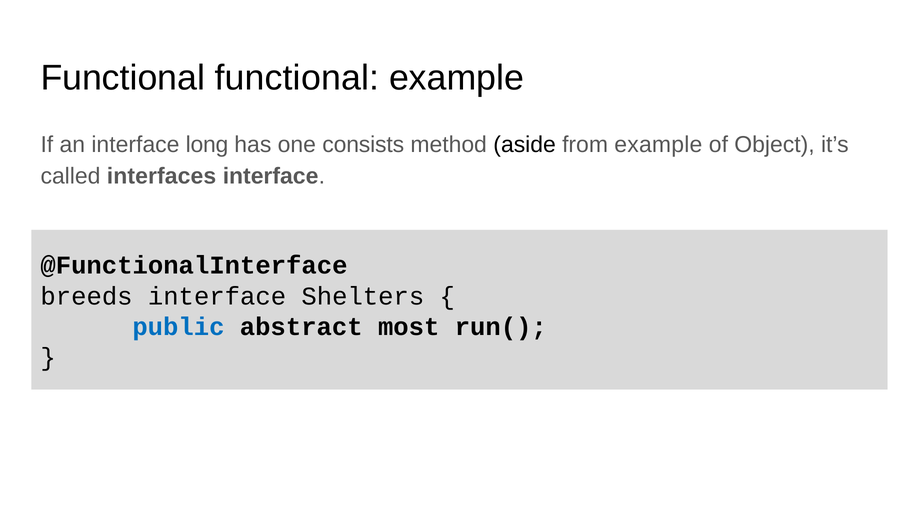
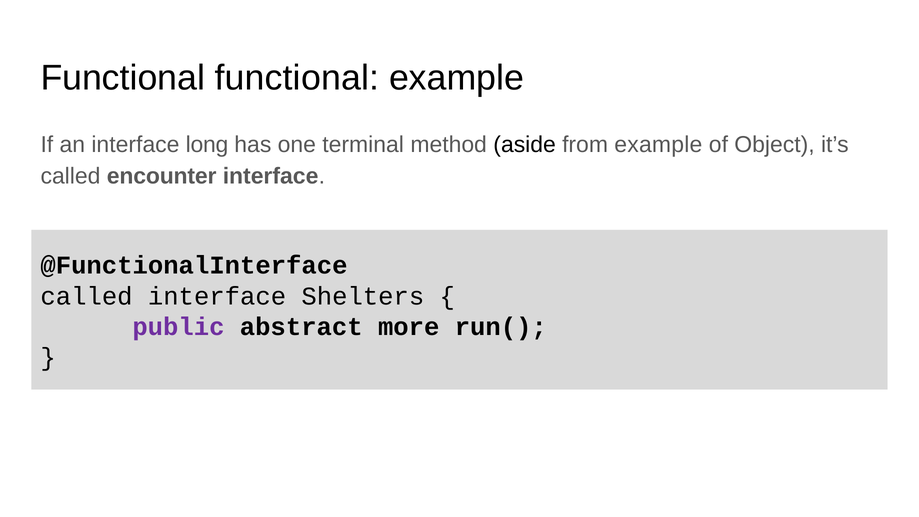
consists: consists -> terminal (363, 145)
interfaces: interfaces -> encounter (162, 176)
breeds: breeds -> called (87, 296)
public colour: blue -> purple (178, 327)
most: most -> more (409, 327)
